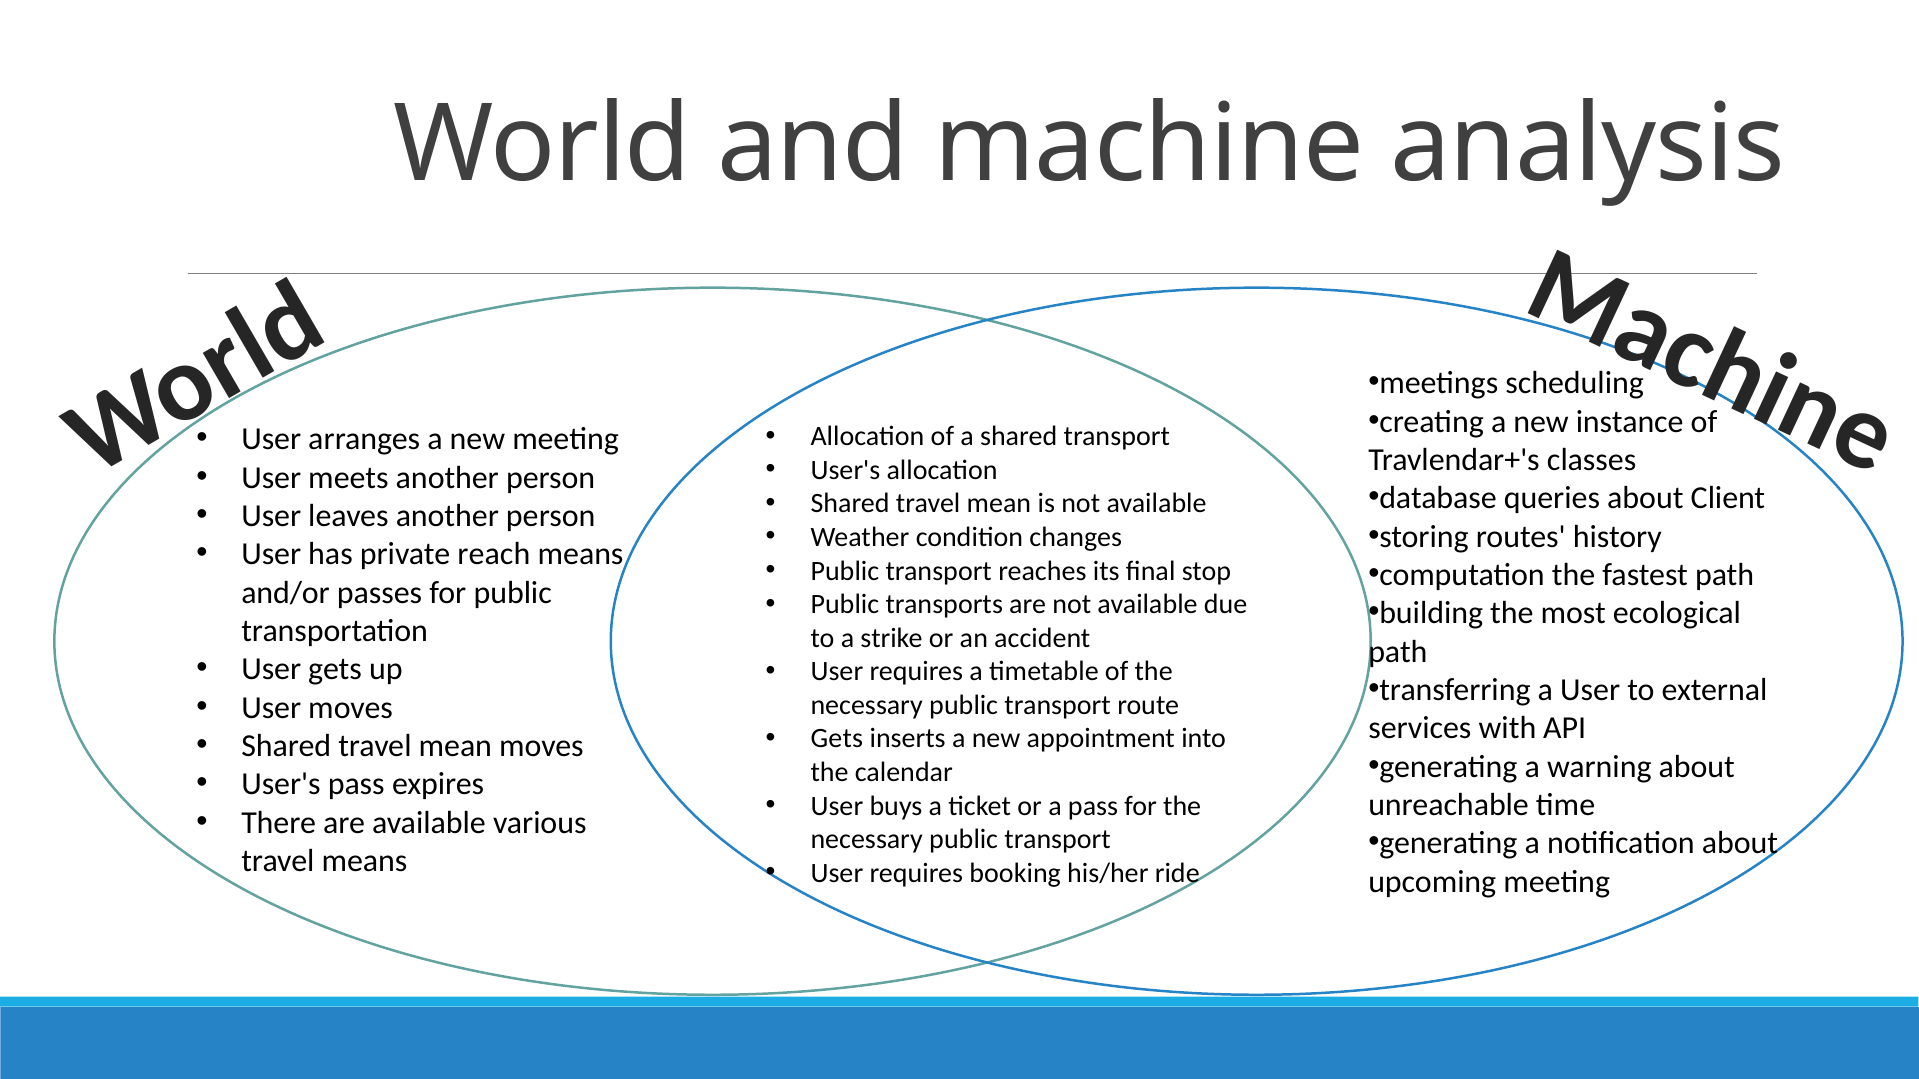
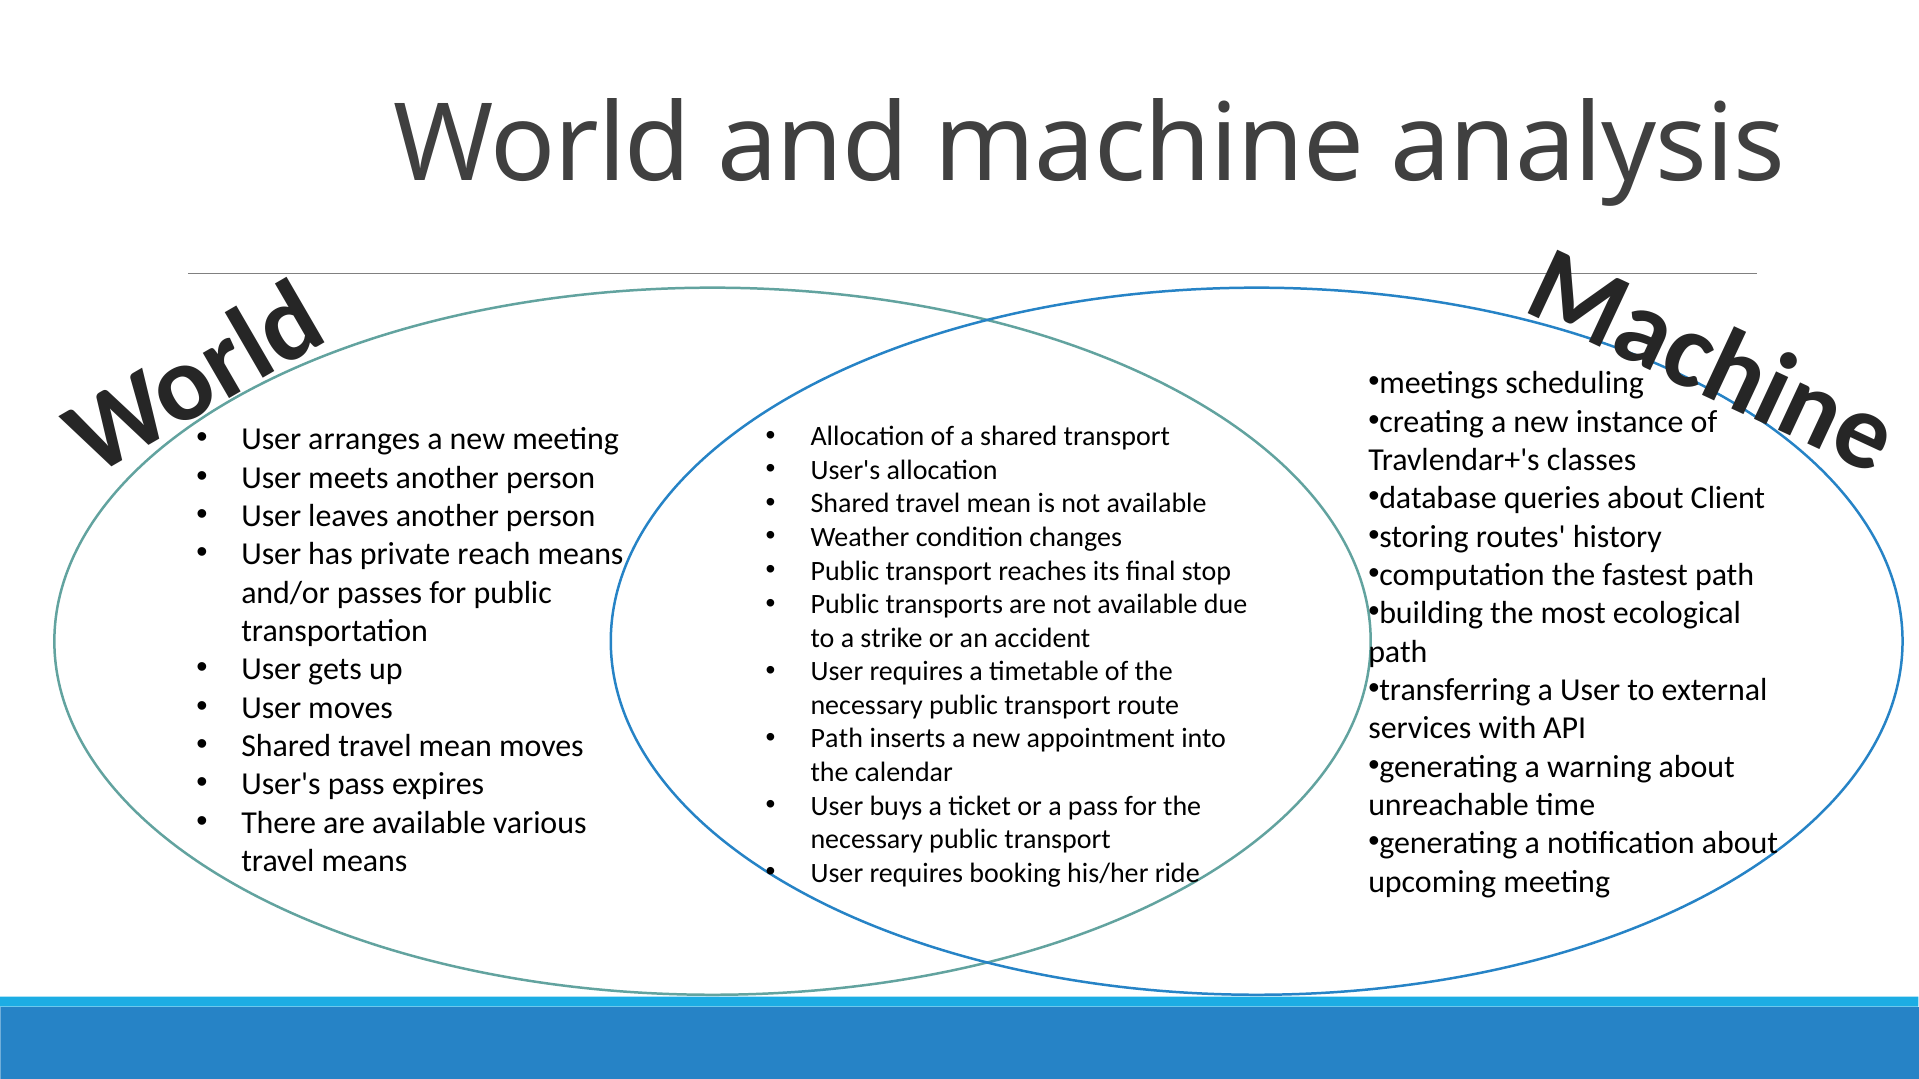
Gets: Gets -> Path (837, 739)
